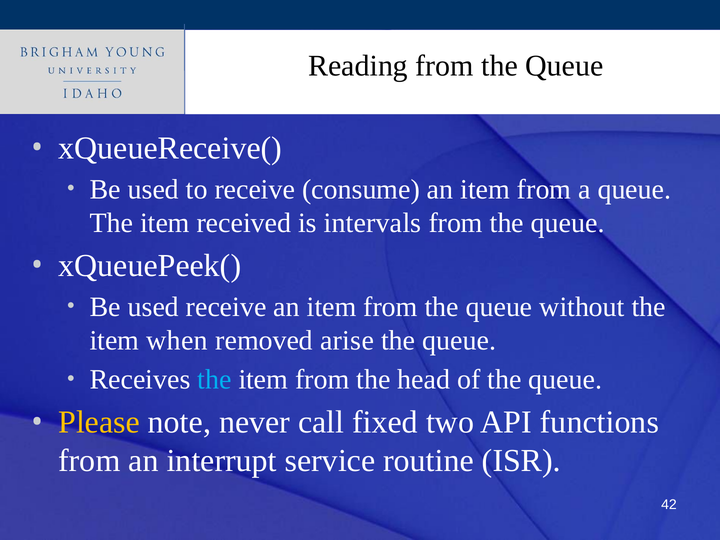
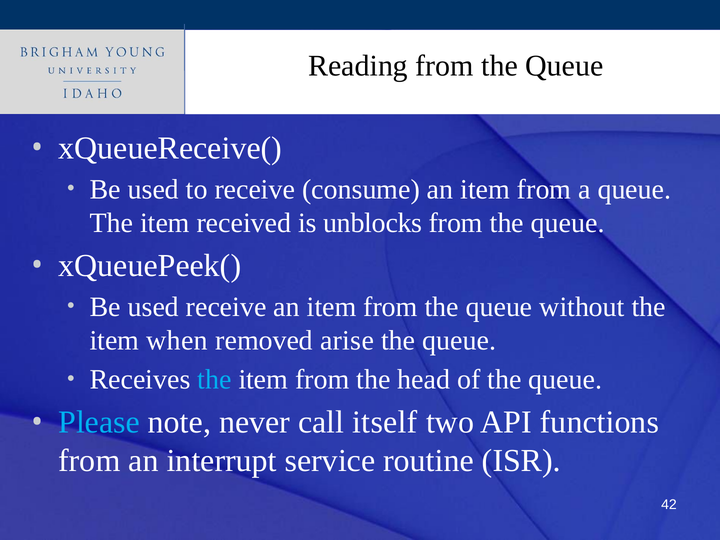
intervals: intervals -> unblocks (373, 223)
Please colour: yellow -> light blue (99, 422)
fixed: fixed -> itself (385, 422)
